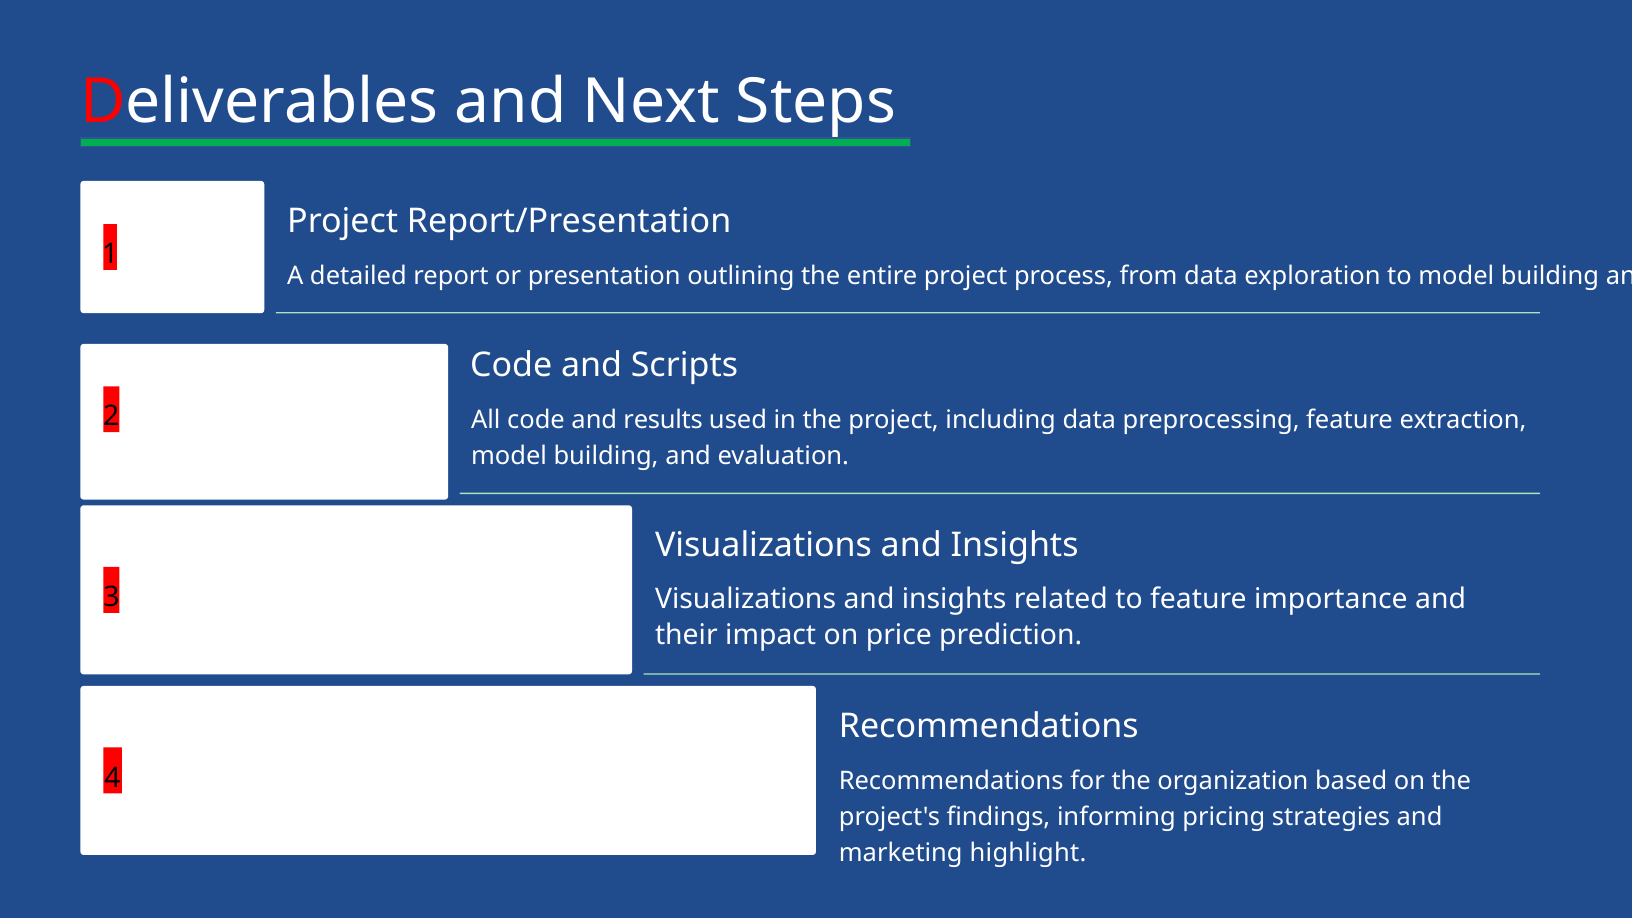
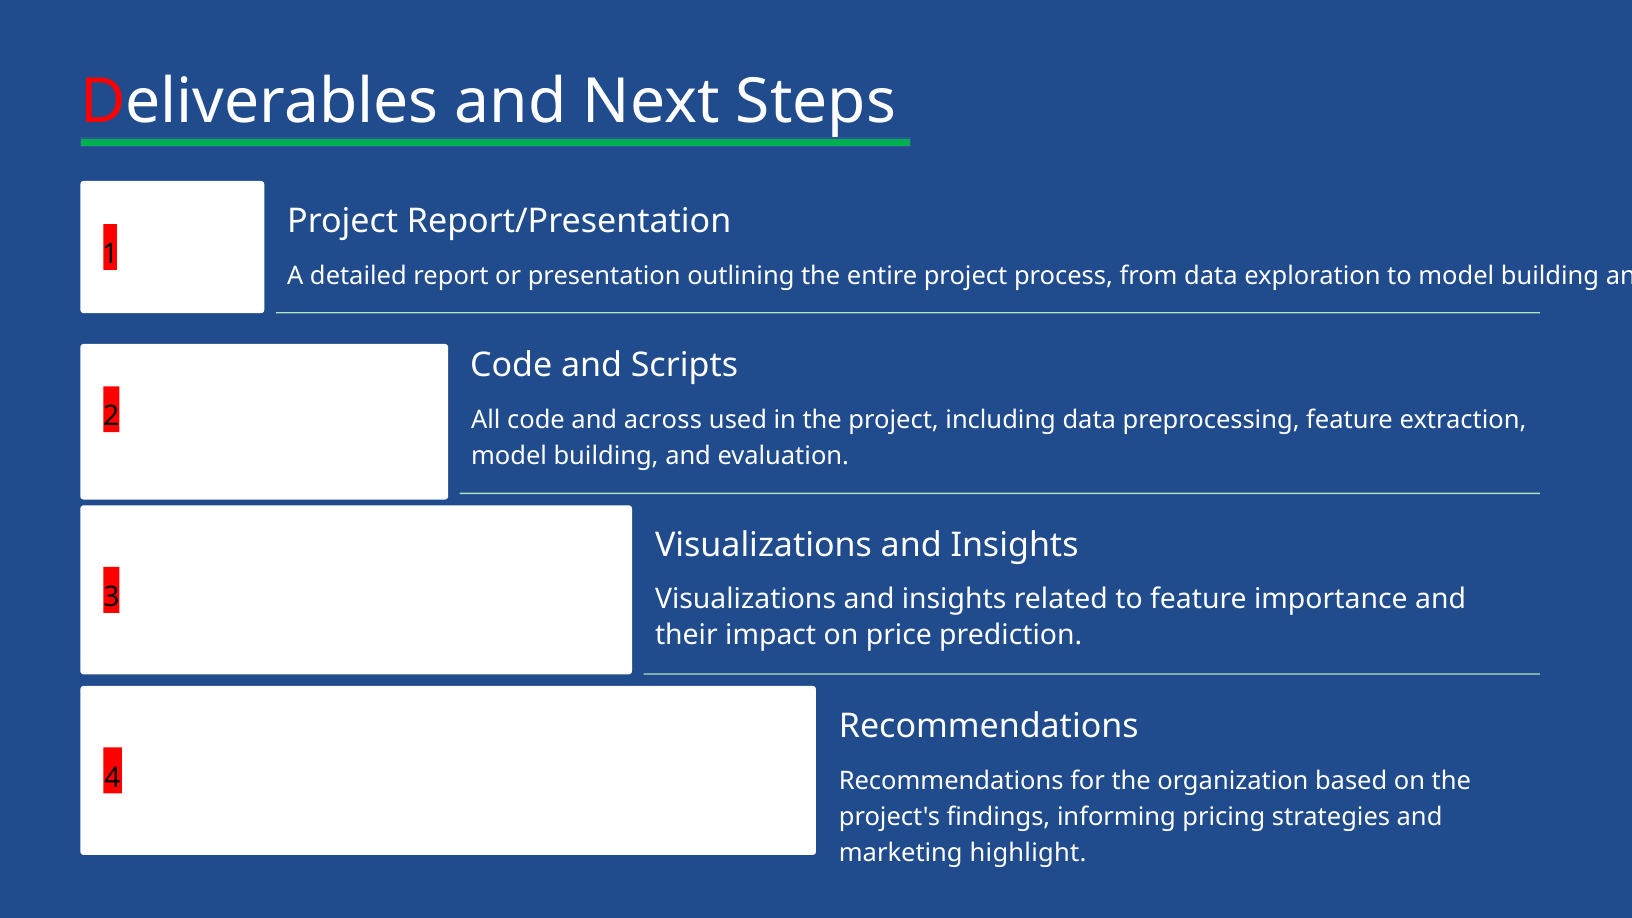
results: results -> across (663, 420)
